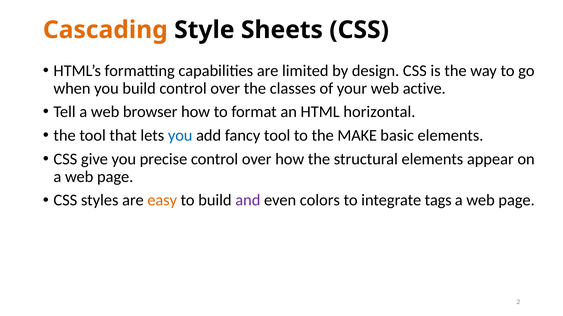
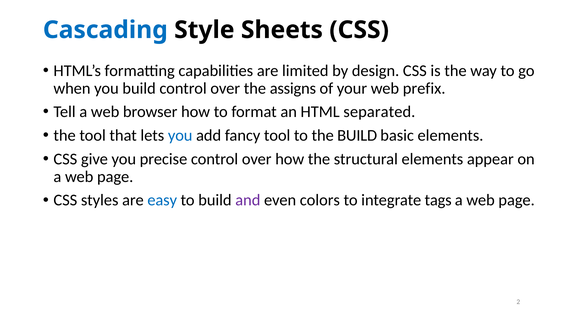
Cascading colour: orange -> blue (105, 30)
classes: classes -> assigns (293, 89)
active: active -> prefix (424, 89)
horizontal: horizontal -> separated (379, 112)
the MAKE: MAKE -> BUILD (357, 136)
easy colour: orange -> blue (162, 201)
